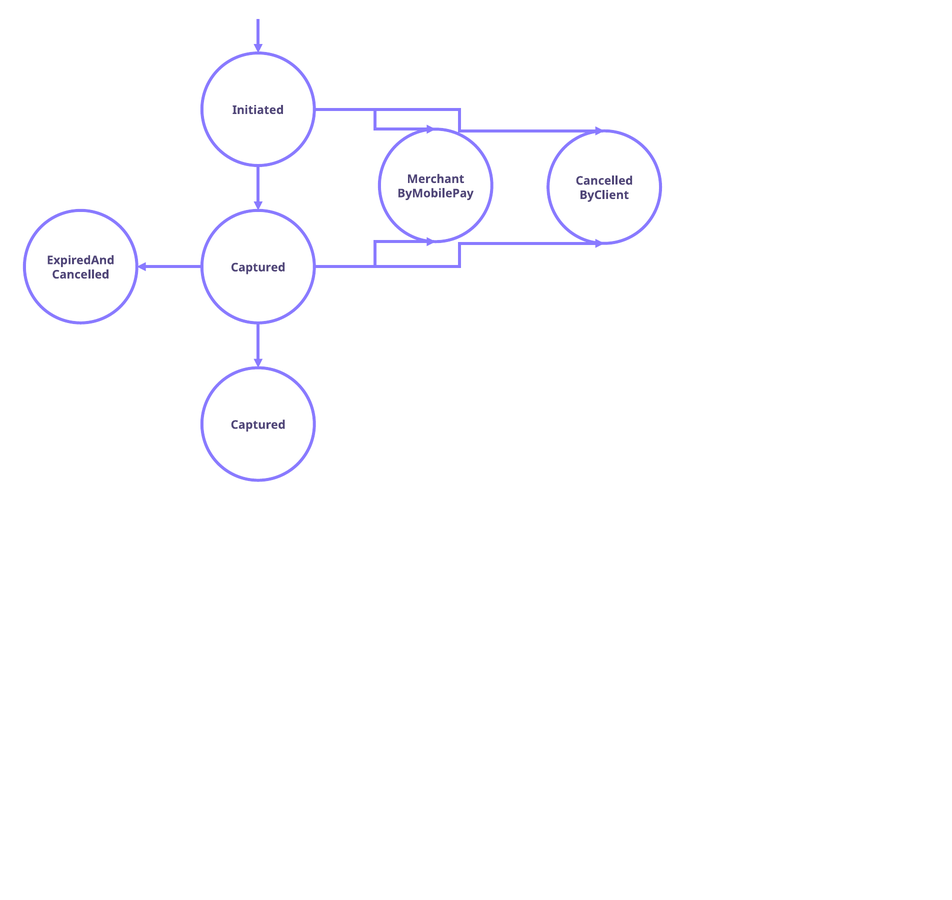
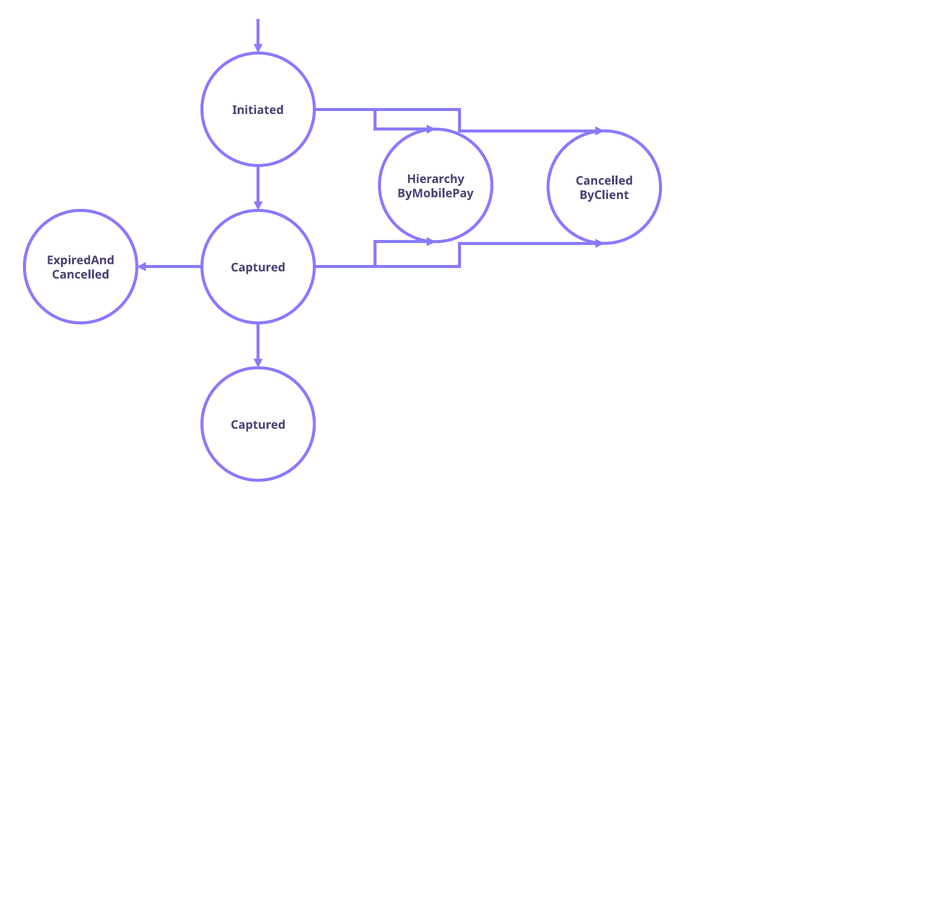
Merchant: Merchant -> Hierarchy (436, 179)
